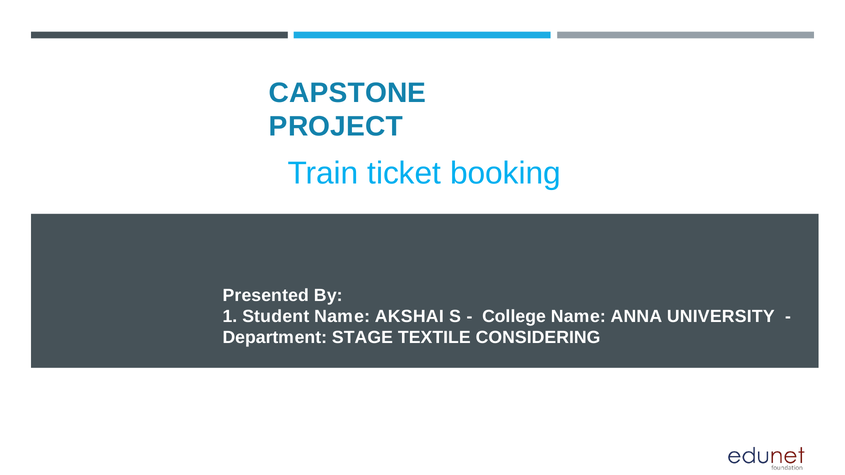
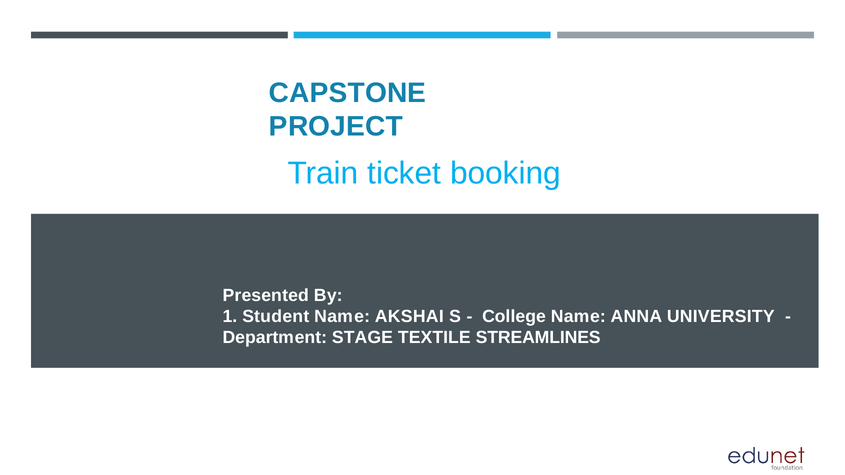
CONSIDERING: CONSIDERING -> STREAMLINES (538, 338)
